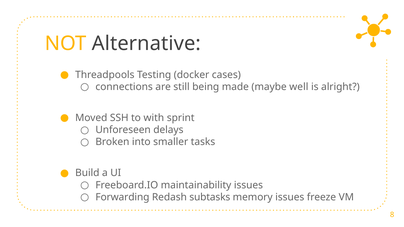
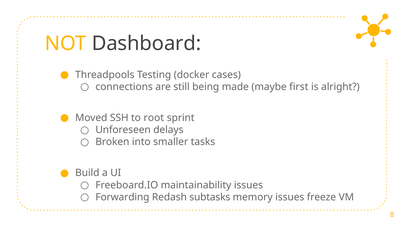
Alternative: Alternative -> Dashboard (146, 44)
well: well -> first (299, 87)
with: with -> root (154, 118)
